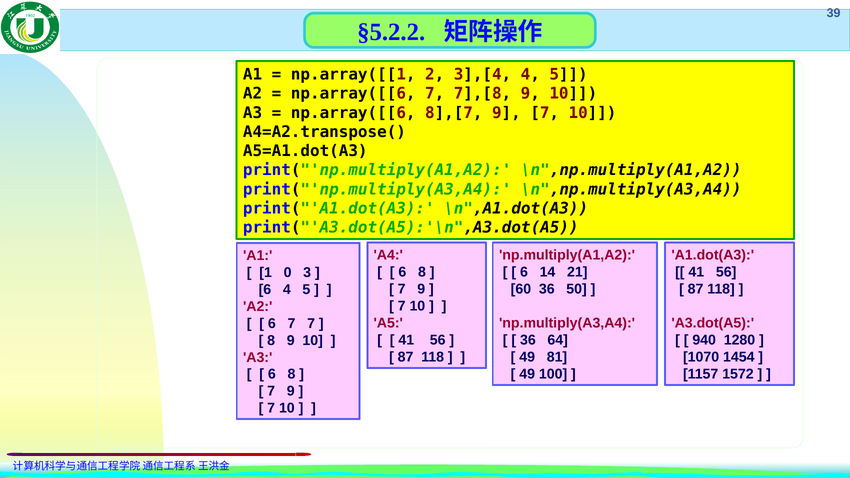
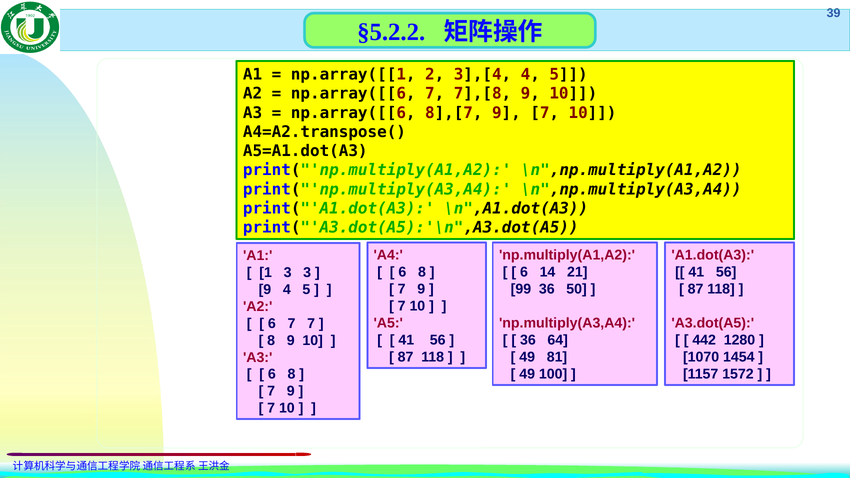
1 0: 0 -> 3 (288, 272)
60: 60 -> 99 (521, 289)
6: 6 -> 9 (265, 289)
940: 940 -> 442 (704, 340)
